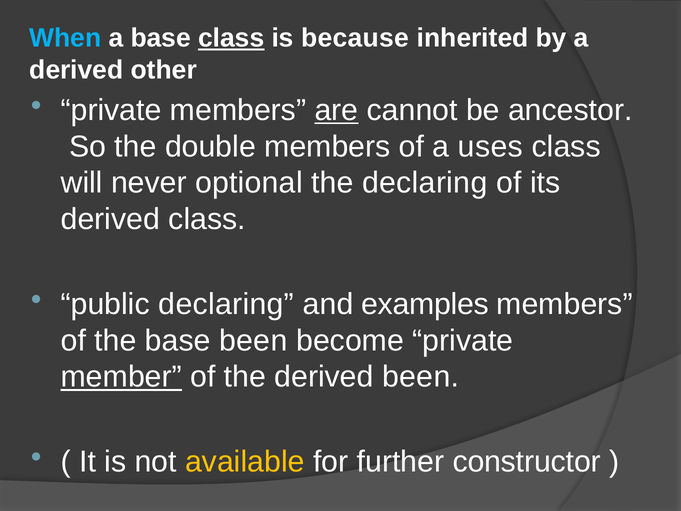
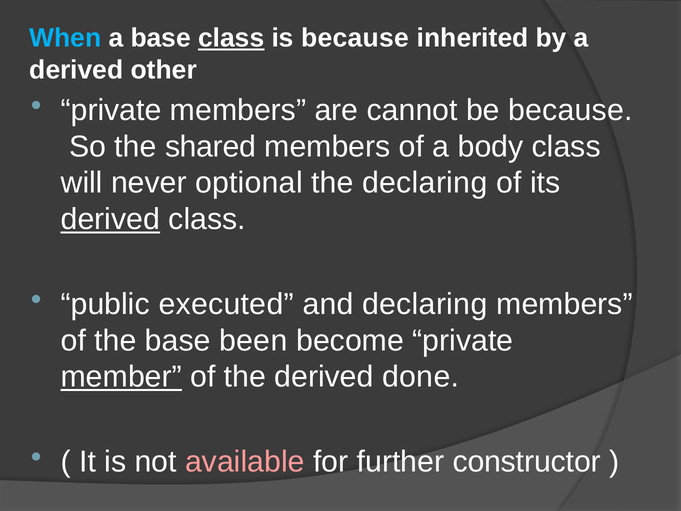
are underline: present -> none (336, 110)
be ancestor: ancestor -> because (570, 110)
double: double -> shared (211, 147)
uses: uses -> body (491, 147)
derived underline: none -> present (110, 219)
public declaring: declaring -> executed (226, 304)
and examples: examples -> declaring (425, 304)
derived been: been -> done (421, 377)
available colour: yellow -> pink (245, 462)
